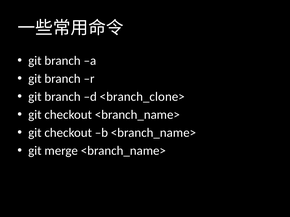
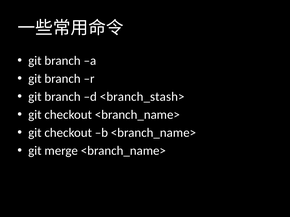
<branch_clone>: <branch_clone> -> <branch_stash> (142, 97)
